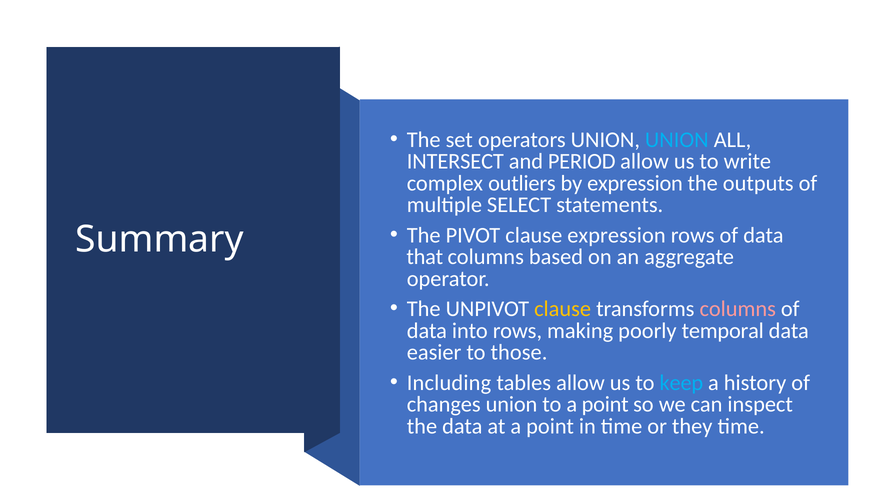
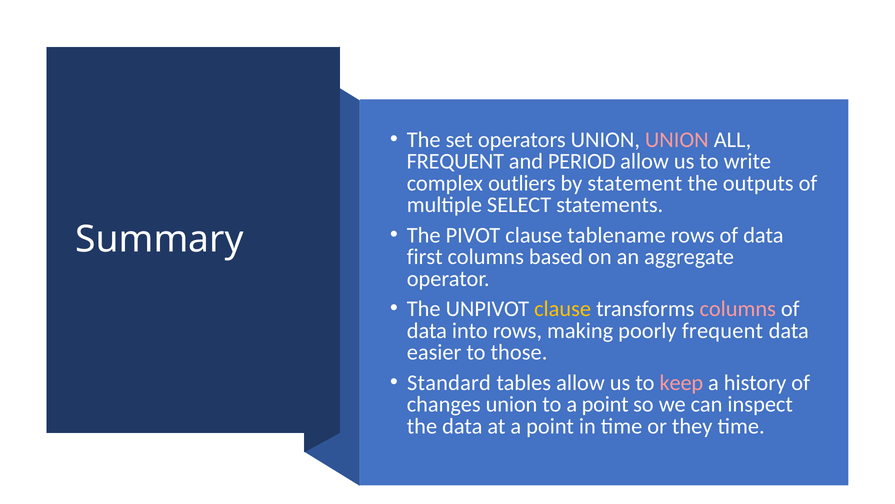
UNION colour: light blue -> pink (677, 140)
INTERSECT: INTERSECT -> FREQUENT (455, 161)
by expression: expression -> statement (635, 183)
clause expression: expression -> tablename (616, 235)
that: that -> first (425, 257)
poorly temporal: temporal -> frequent (723, 330)
Including: Including -> Standard (449, 382)
keep colour: light blue -> pink (681, 382)
